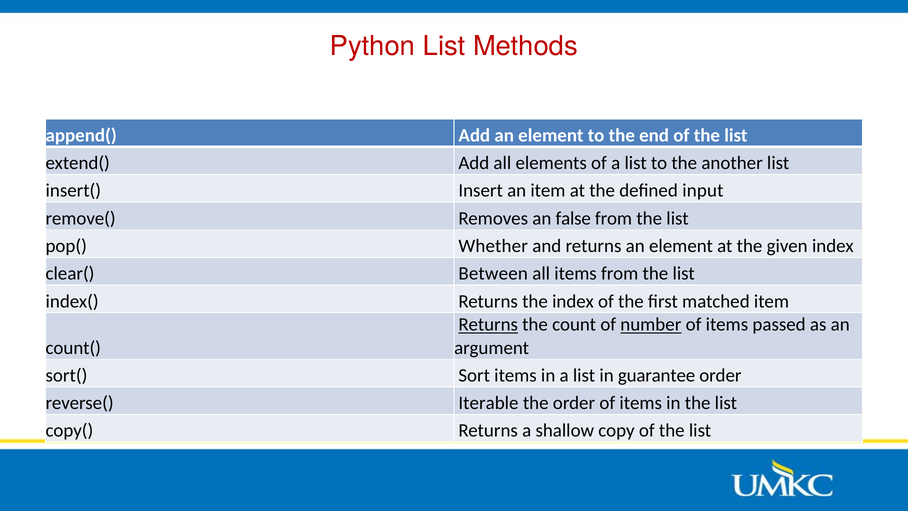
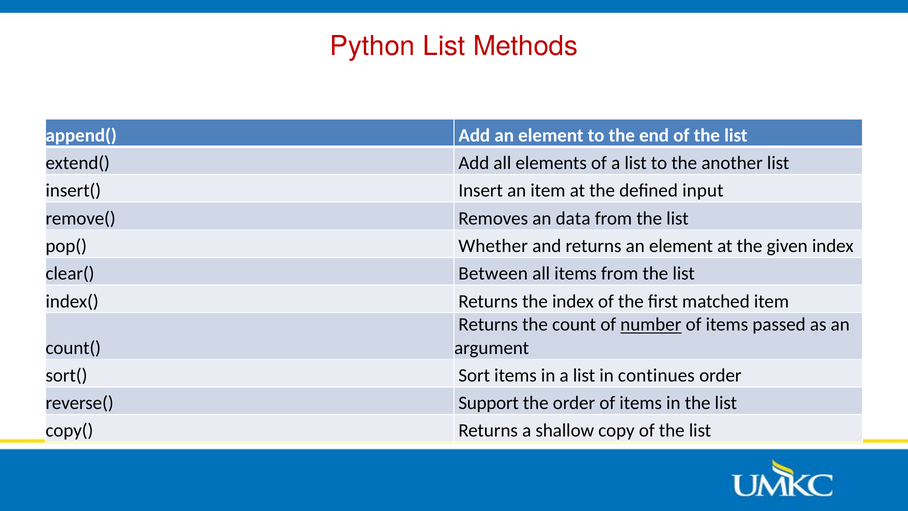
false: false -> data (573, 218)
Returns underline: present -> none (488, 325)
guarantee: guarantee -> continues (656, 375)
Iterable: Iterable -> Support (489, 403)
